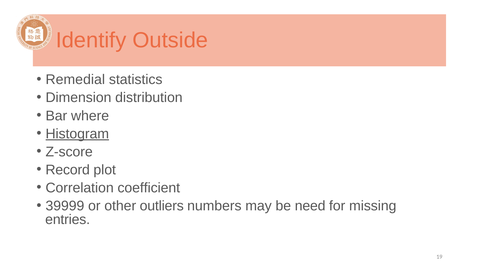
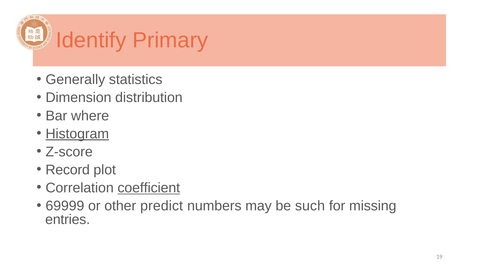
Outside: Outside -> Primary (170, 40)
Remedial: Remedial -> Generally (75, 80)
coefficient underline: none -> present (149, 188)
39999: 39999 -> 69999 (65, 206)
outliers: outliers -> predict (162, 206)
need: need -> such (310, 206)
